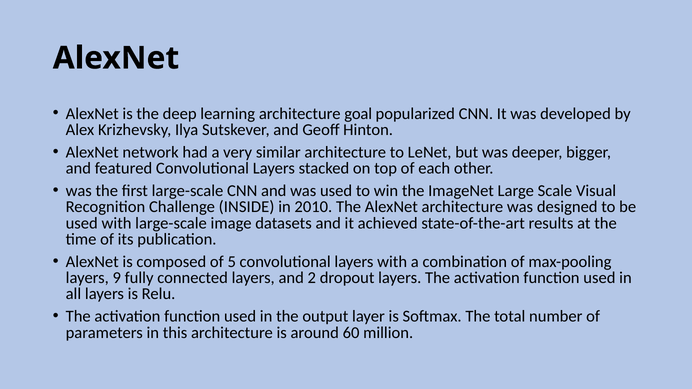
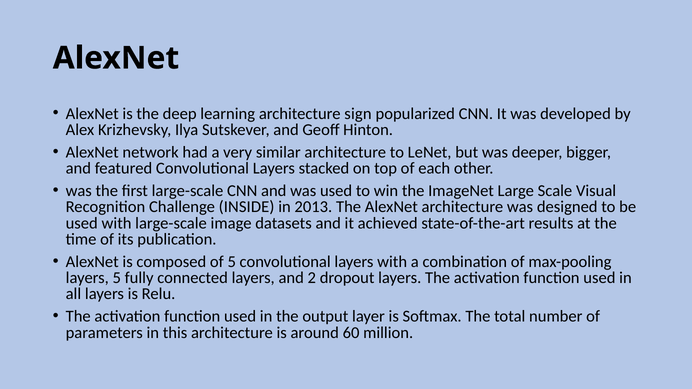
goal: goal -> sign (358, 114)
2010: 2010 -> 2013 (313, 207)
layers 9: 9 -> 5 (117, 278)
